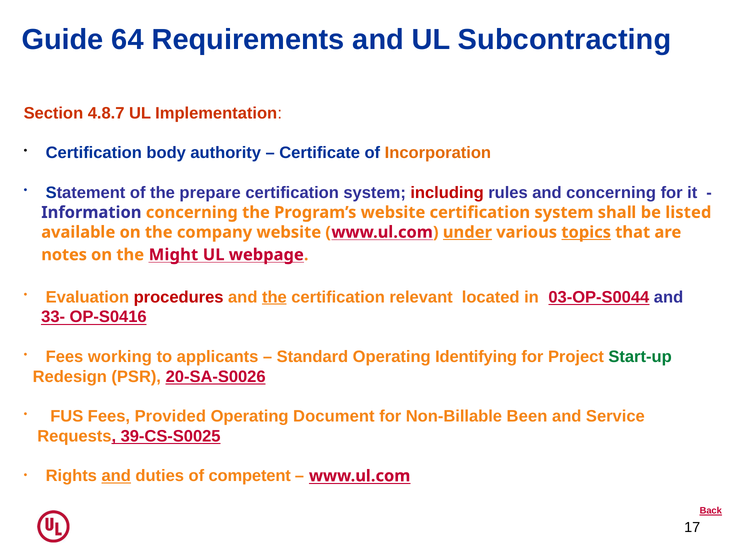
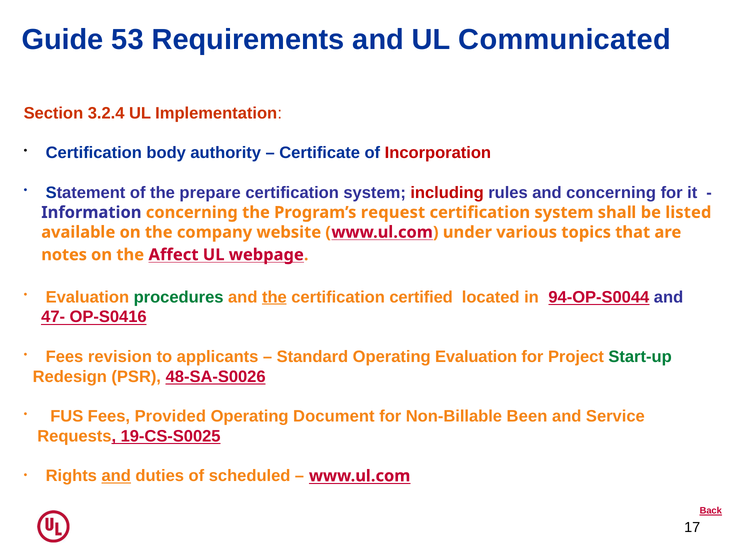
64: 64 -> 53 (128, 40)
Subcontracting: Subcontracting -> Communicated (565, 40)
4.8.7: 4.8.7 -> 3.2.4 (106, 113)
Incorporation colour: orange -> red (438, 153)
Program’s website: website -> request (393, 212)
under underline: present -> none (467, 232)
topics underline: present -> none (586, 232)
Might: Might -> Affect (174, 255)
procedures colour: red -> green (179, 297)
relevant: relevant -> certified (421, 297)
03-OP-S0044: 03-OP-S0044 -> 94-OP-S0044 (599, 297)
33-: 33- -> 47- (53, 317)
working: working -> revision (120, 357)
Operating Identifying: Identifying -> Evaluation (476, 357)
20-SA-S0026: 20-SA-S0026 -> 48-SA-S0026 (216, 376)
39-CS-S0025: 39-CS-S0025 -> 19-CS-S0025 (171, 436)
competent: competent -> scheduled (250, 476)
